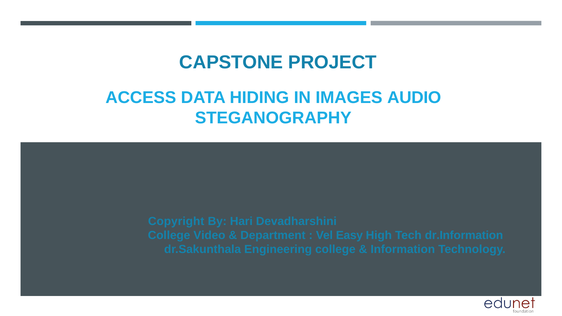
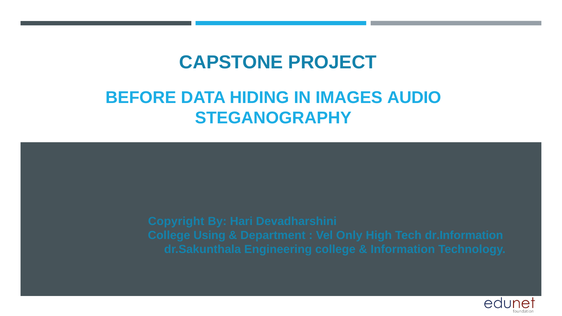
ACCESS: ACCESS -> BEFORE (141, 98)
Video: Video -> Using (209, 235)
Easy: Easy -> Only (349, 235)
